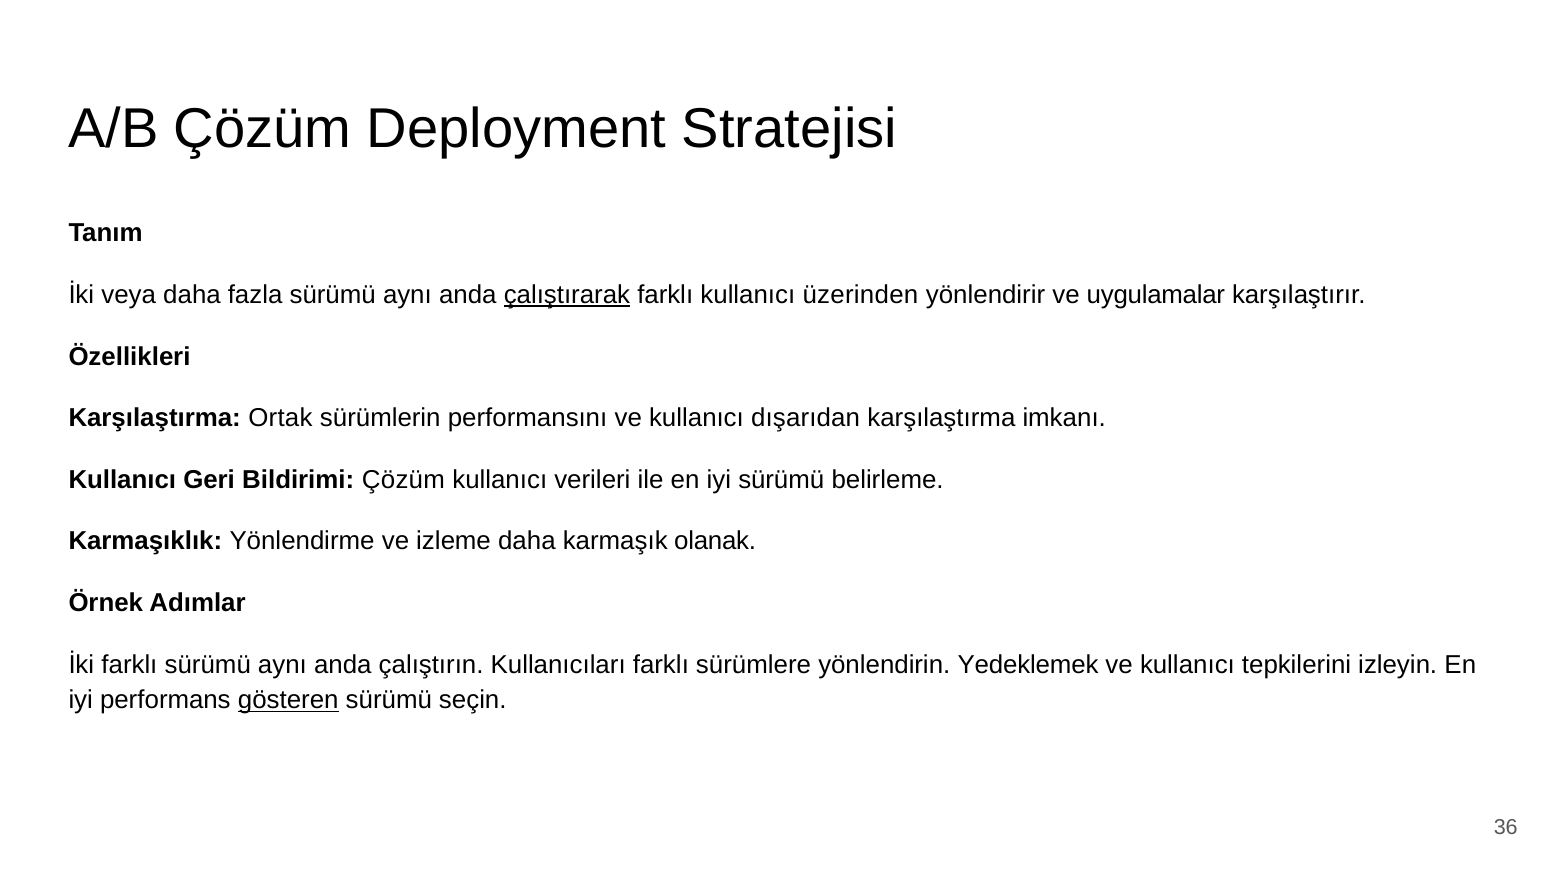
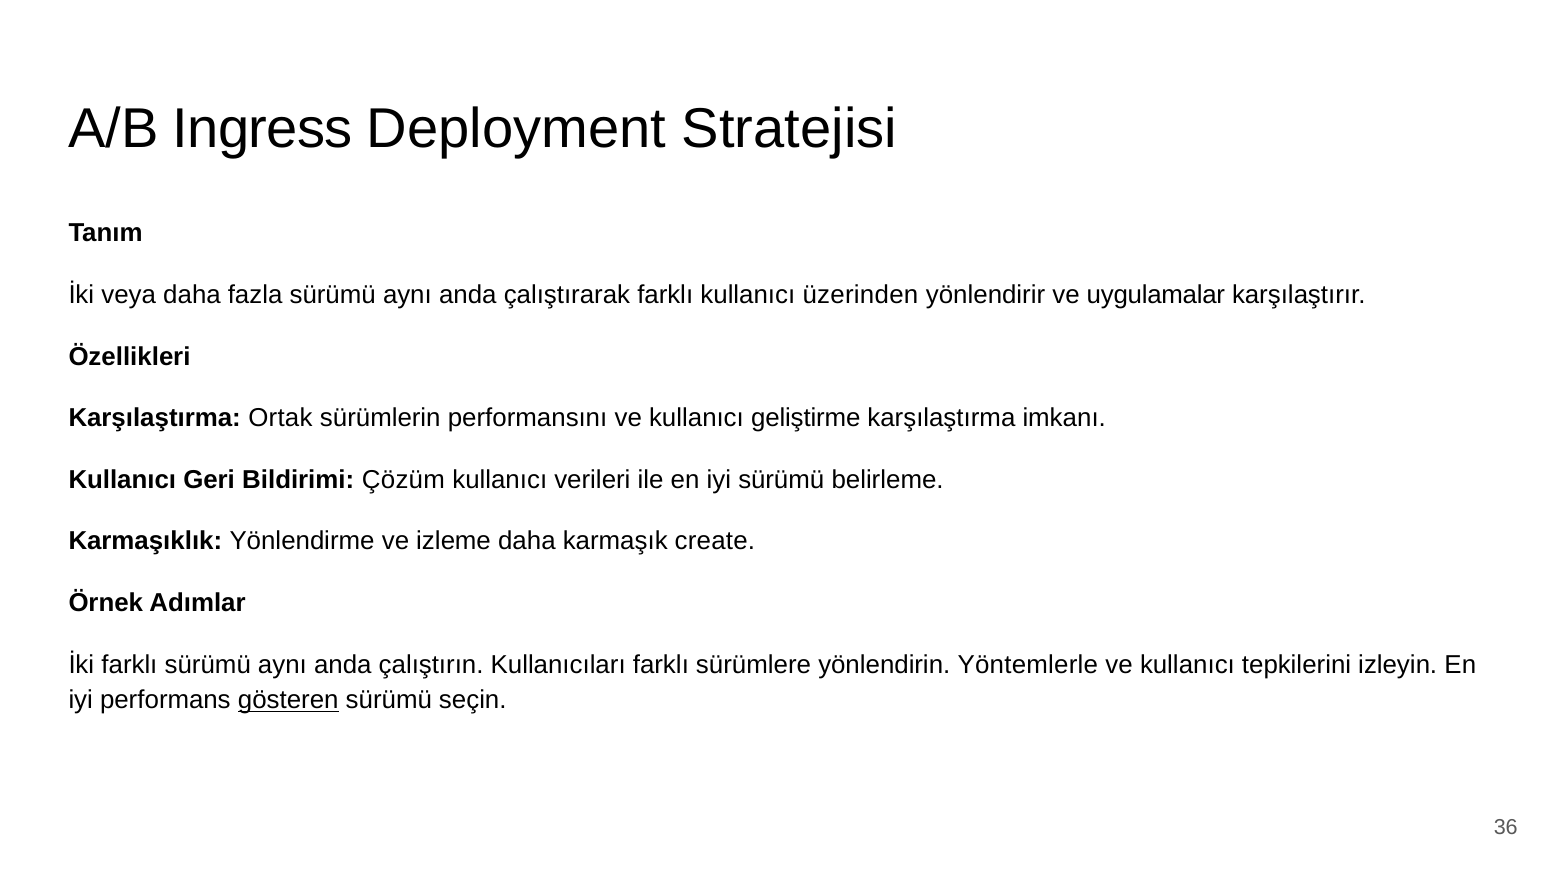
A/B Çözüm: Çözüm -> Ingress (263, 129)
çalıştırarak underline: present -> none (567, 295)
dışarıdan: dışarıdan -> geliştirme (806, 418)
olanak: olanak -> create (715, 541)
Yedeklemek: Yedeklemek -> Yöntemlerle (1028, 665)
